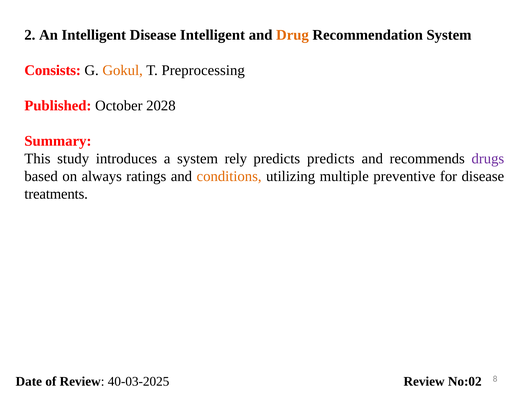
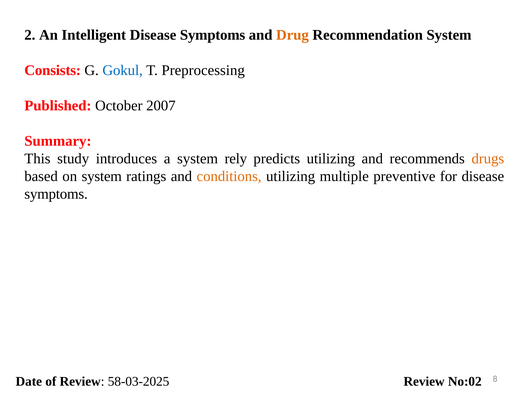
Intelligent Disease Intelligent: Intelligent -> Symptoms (213, 35)
Gokul colour: orange -> blue (123, 70)
2028: 2028 -> 2007 (161, 106)
predicts predicts: predicts -> utilizing (331, 159)
drugs colour: purple -> orange (488, 159)
on always: always -> system (102, 176)
treatments: treatments -> symptoms (56, 194)
40-03-2025: 40-03-2025 -> 58-03-2025 (139, 381)
